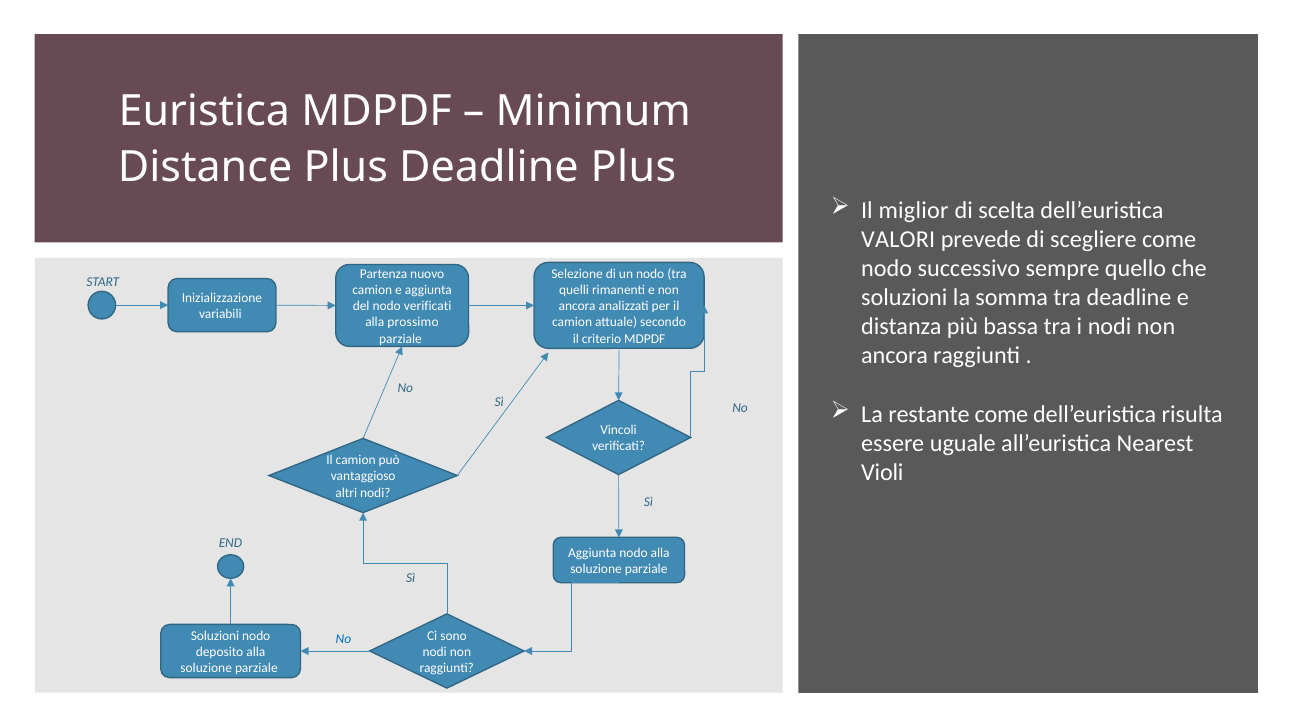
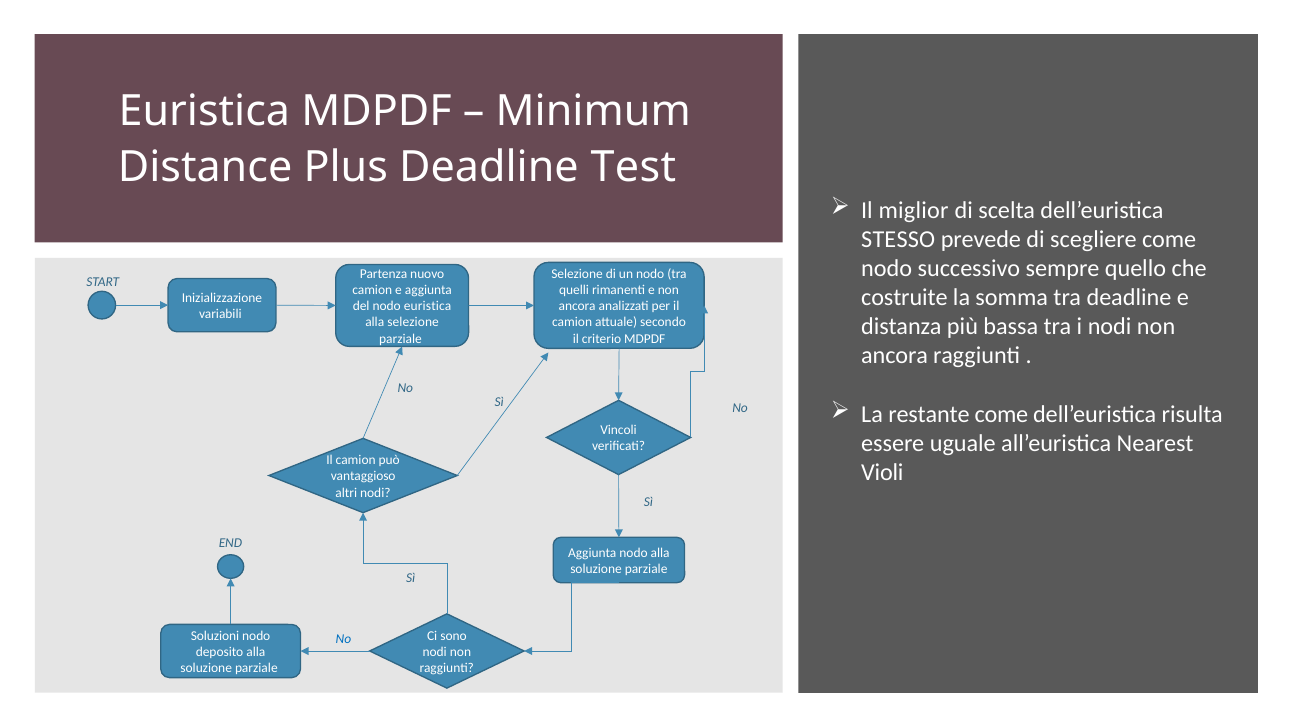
Deadline Plus: Plus -> Test (633, 167)
VALORI: VALORI -> STESSO (898, 240)
soluzioni: soluzioni -> costruite (904, 298)
nodo verificati: verificati -> euristica (428, 306)
alla prossimo: prossimo -> selezione (413, 322)
